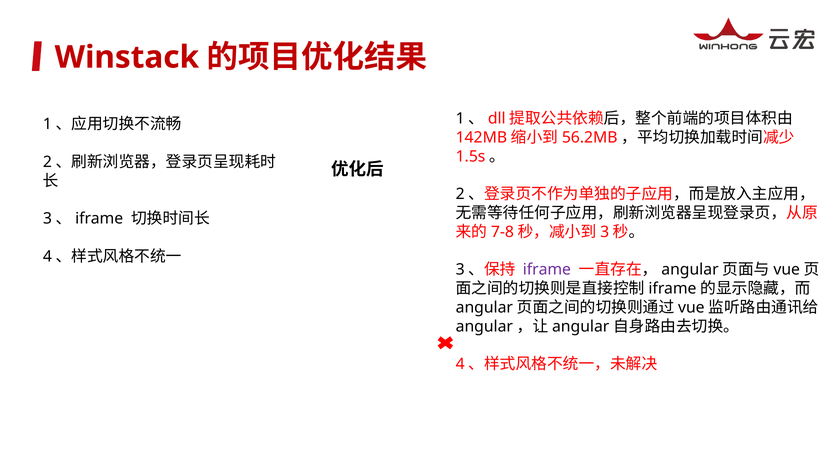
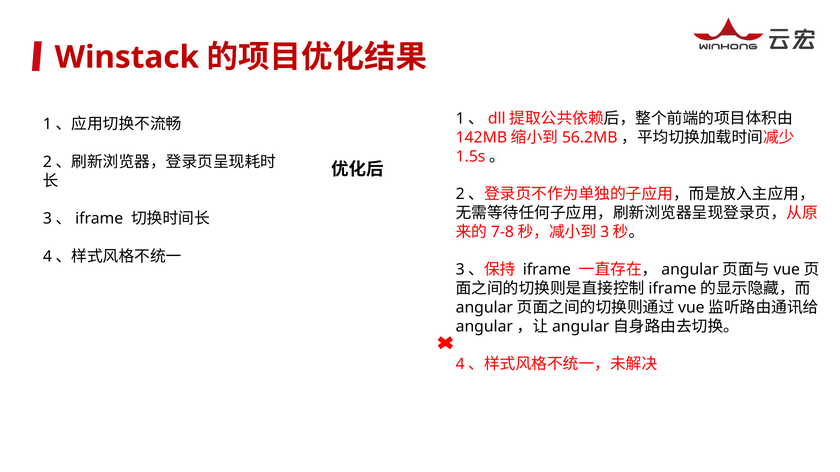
iframe colour: purple -> black (547, 270)
